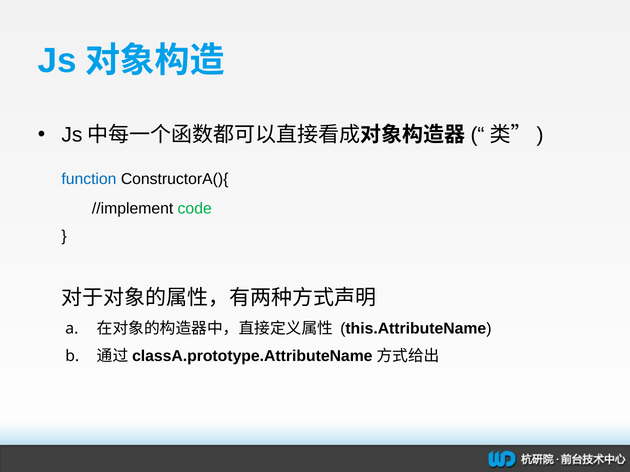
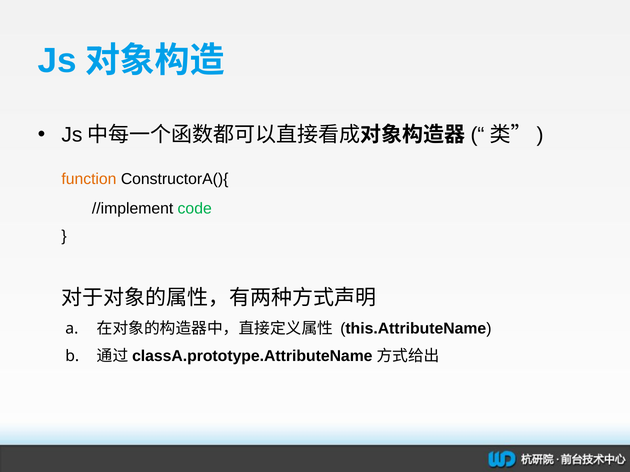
function colour: blue -> orange (89, 179)
